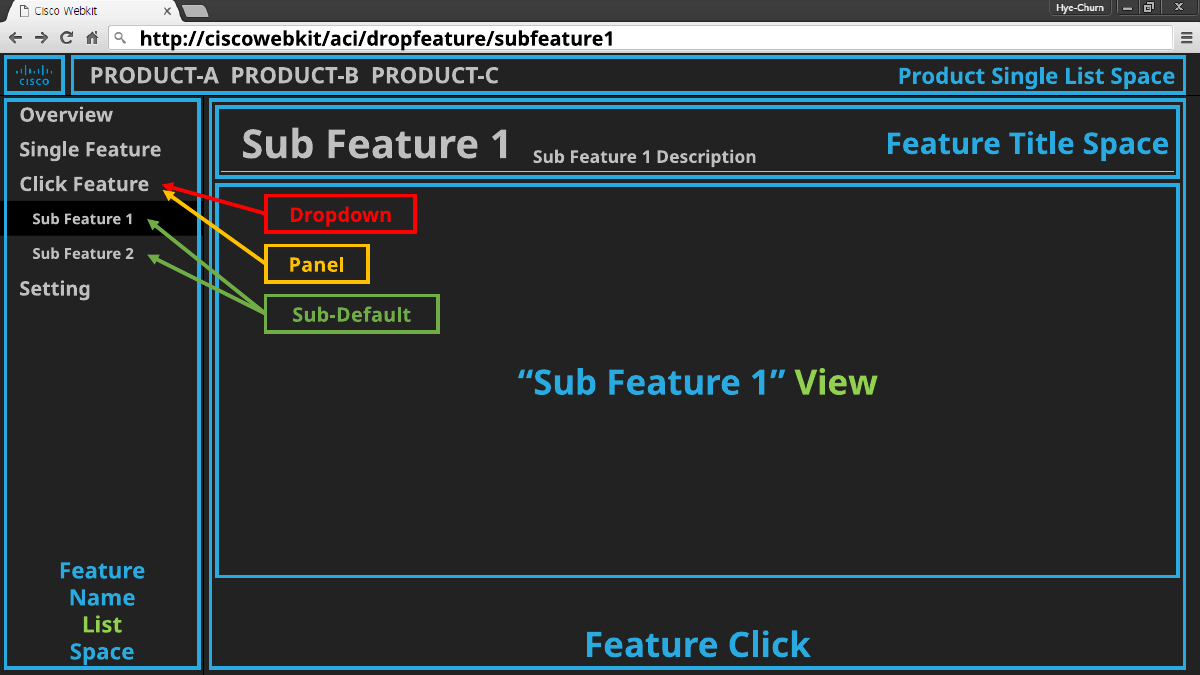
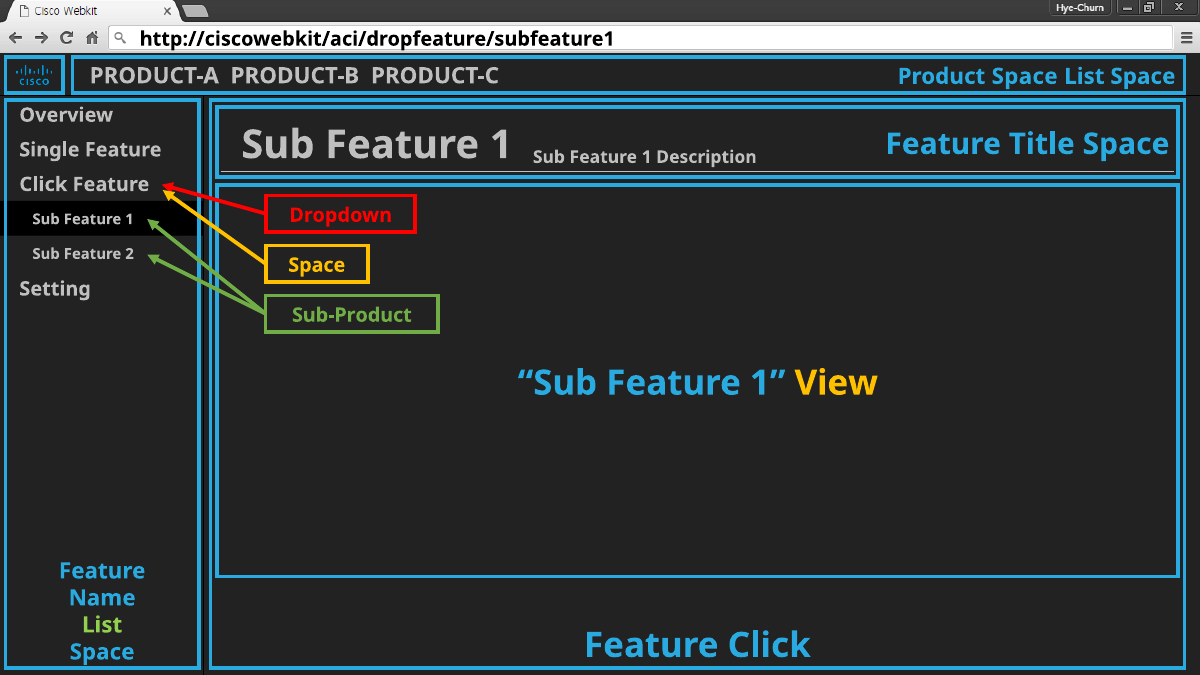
Product Single: Single -> Space (1025, 76)
Panel: Panel -> Space (317, 265)
Sub-Default: Sub-Default -> Sub-Product (352, 315)
View colour: light green -> yellow (836, 383)
